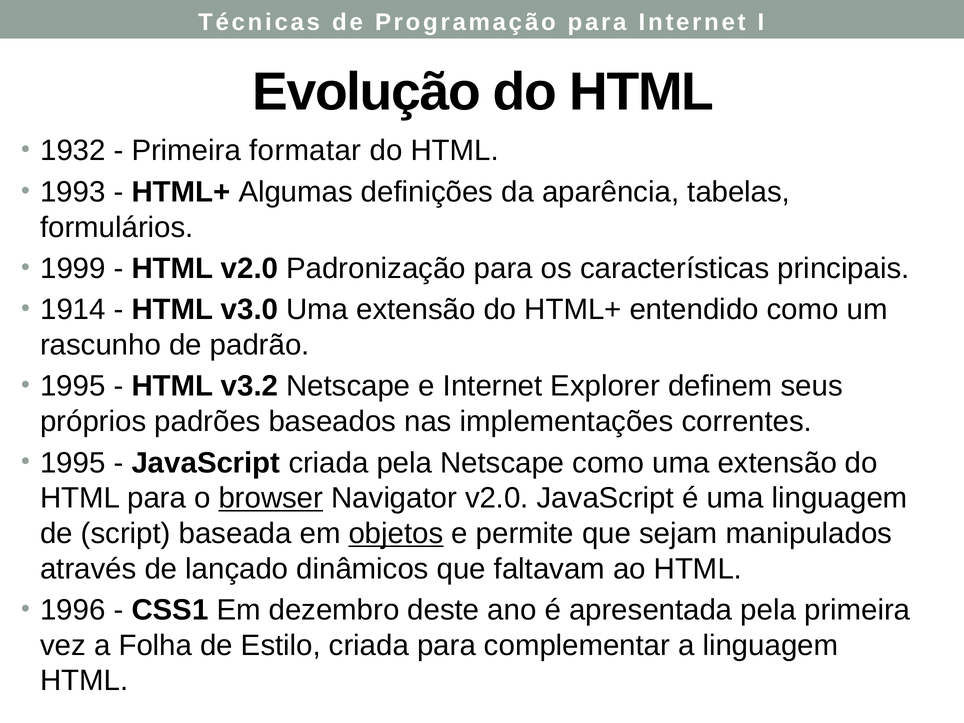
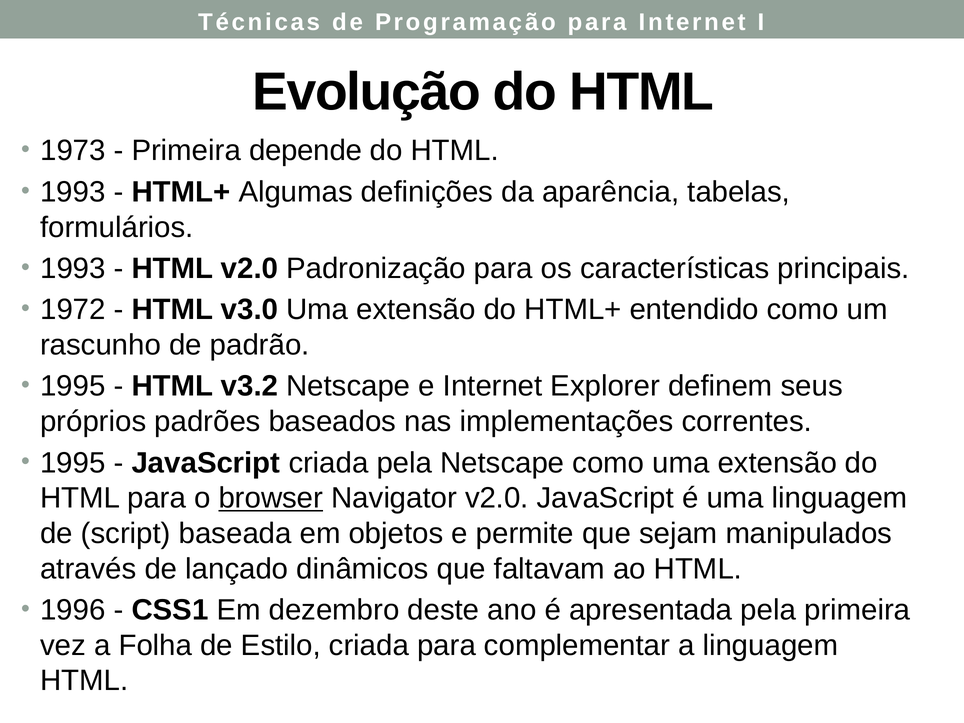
1932: 1932 -> 1973 (73, 151)
formatar: formatar -> depende (306, 151)
1999: 1999 -> 1993 (73, 269)
1914: 1914 -> 1972 (73, 310)
objetos underline: present -> none (396, 533)
